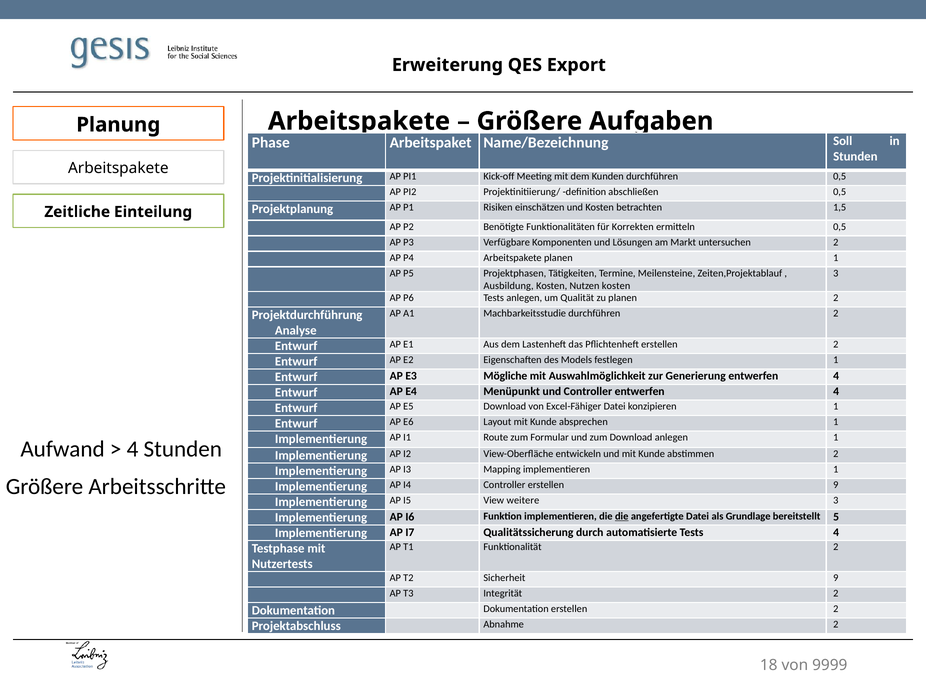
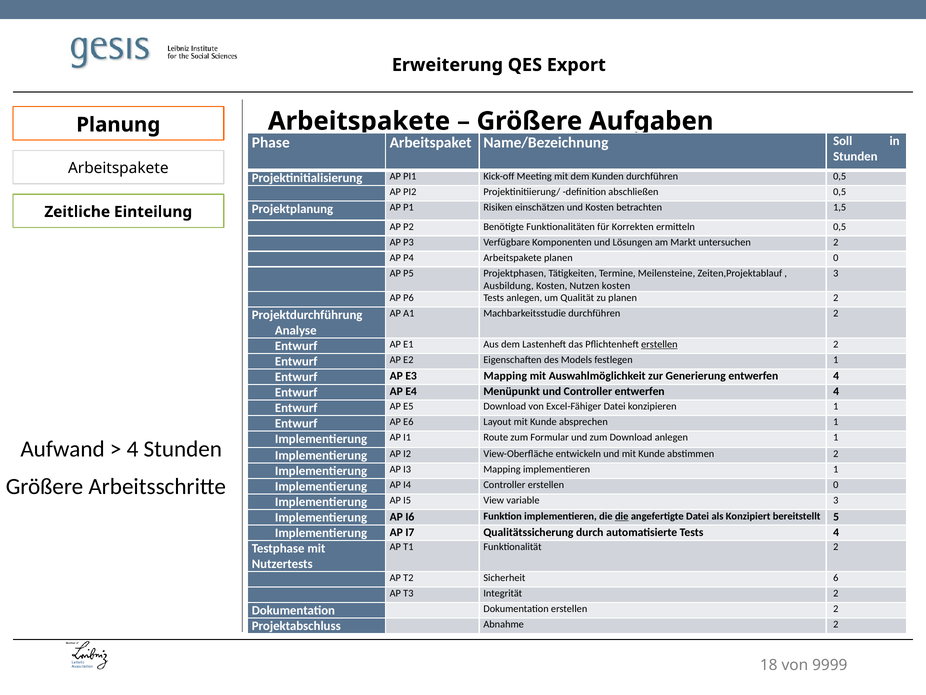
planen 1: 1 -> 0 (836, 258)
erstellen underline: none -> present (659, 344)
E3 Mögliche: Mögliche -> Mapping (505, 376)
erstellen 9: 9 -> 0 (836, 485)
weitere: weitere -> variable (523, 500)
Grundlage: Grundlage -> Konzipiert (748, 516)
Sicherheit 9: 9 -> 6 (836, 578)
